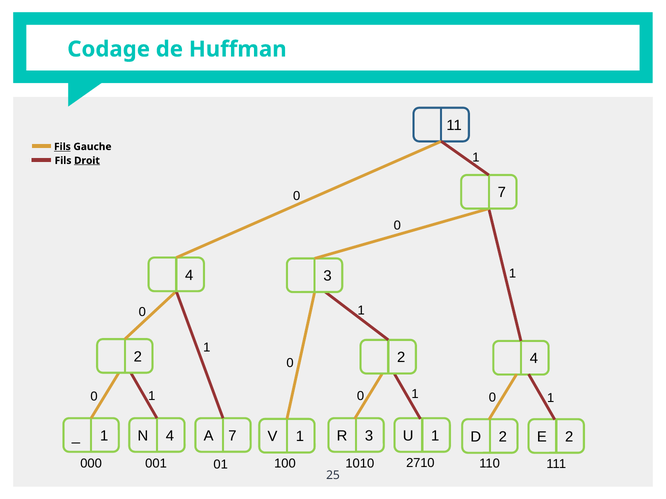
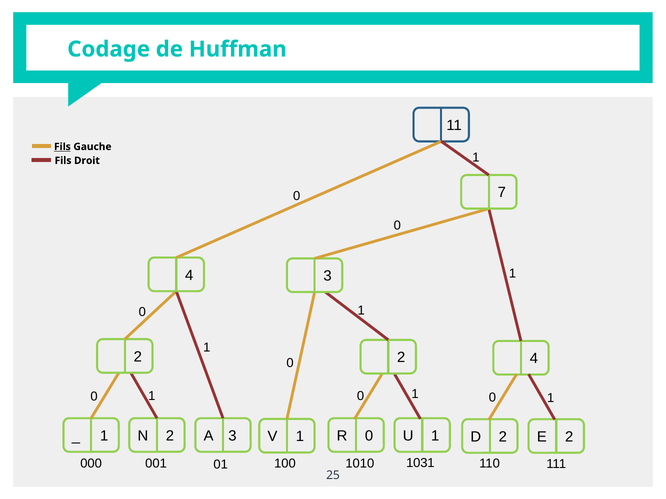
Droit underline: present -> none (87, 161)
N 4: 4 -> 2 (170, 436)
A 7: 7 -> 3 (232, 436)
R 3: 3 -> 0 (369, 436)
2710: 2710 -> 1031 (420, 463)
